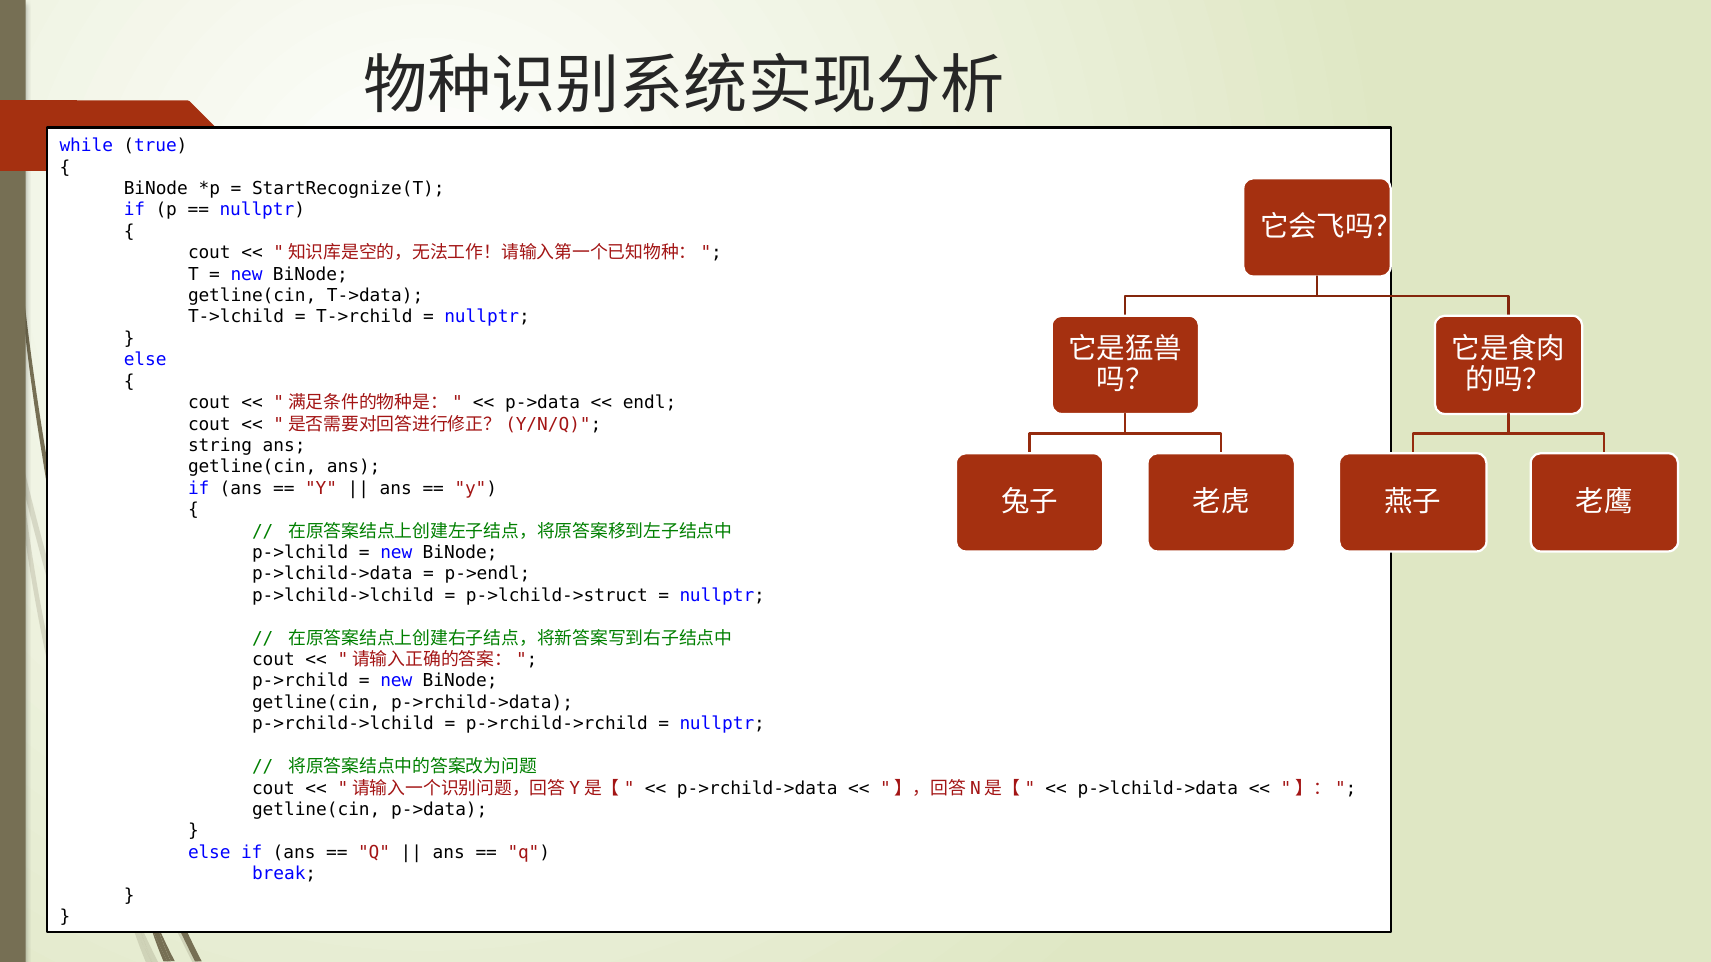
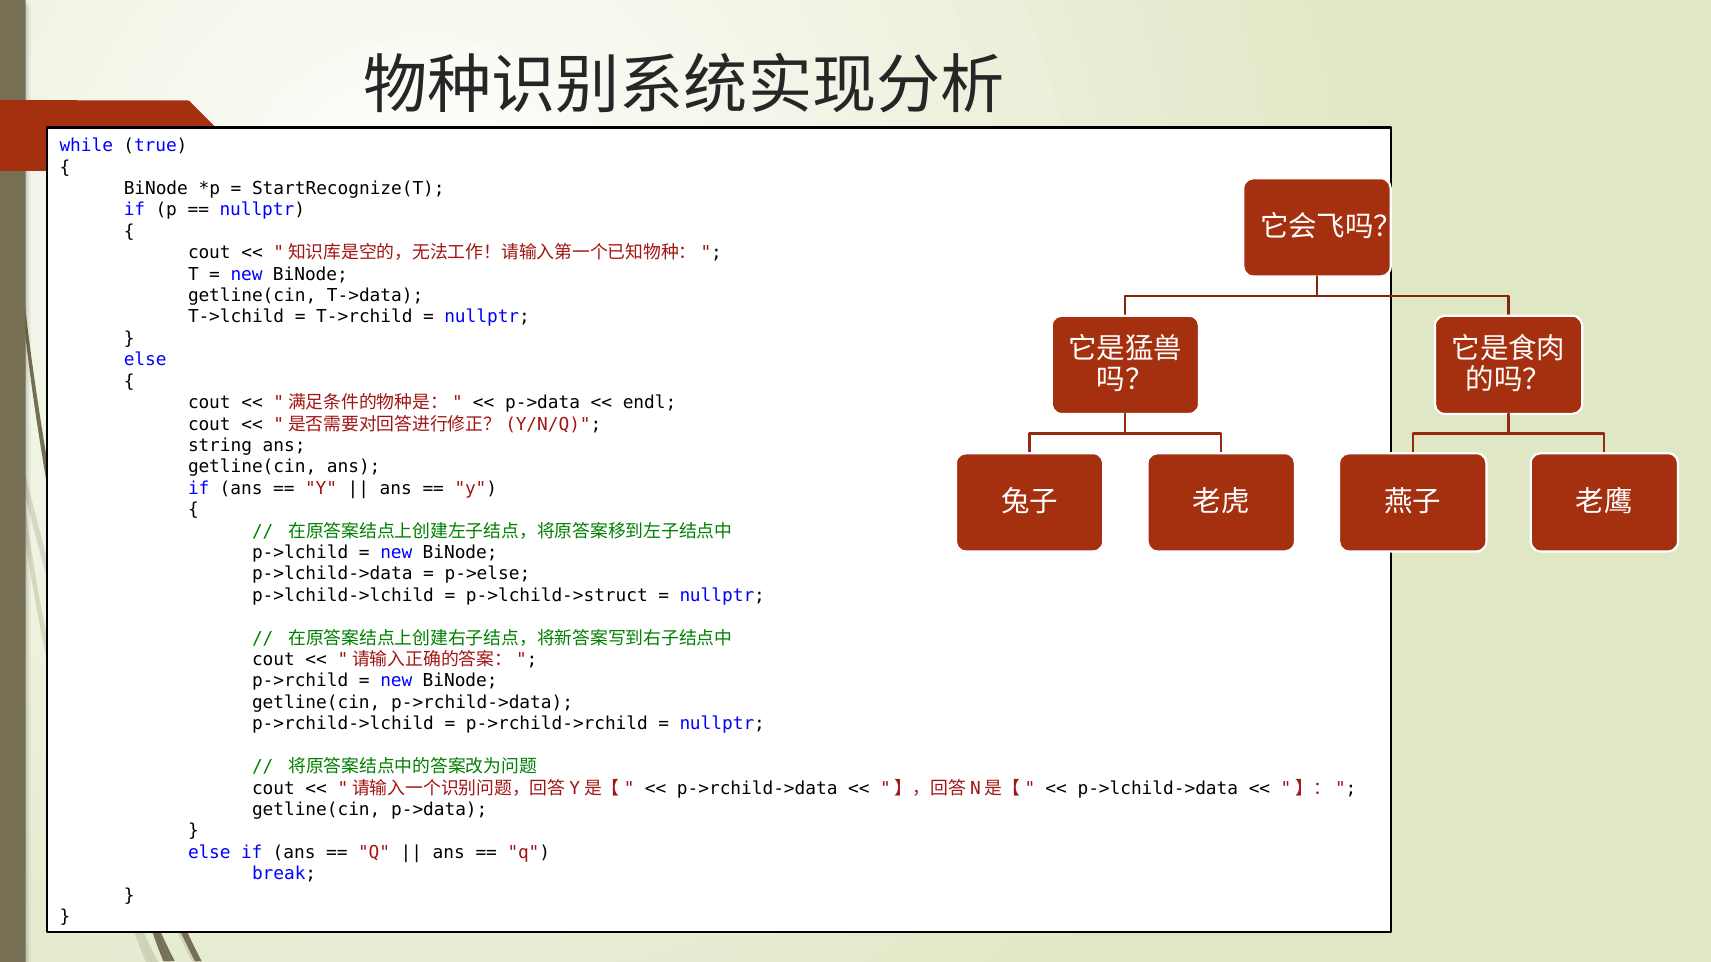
p->endl: p->endl -> p->else (487, 574)
